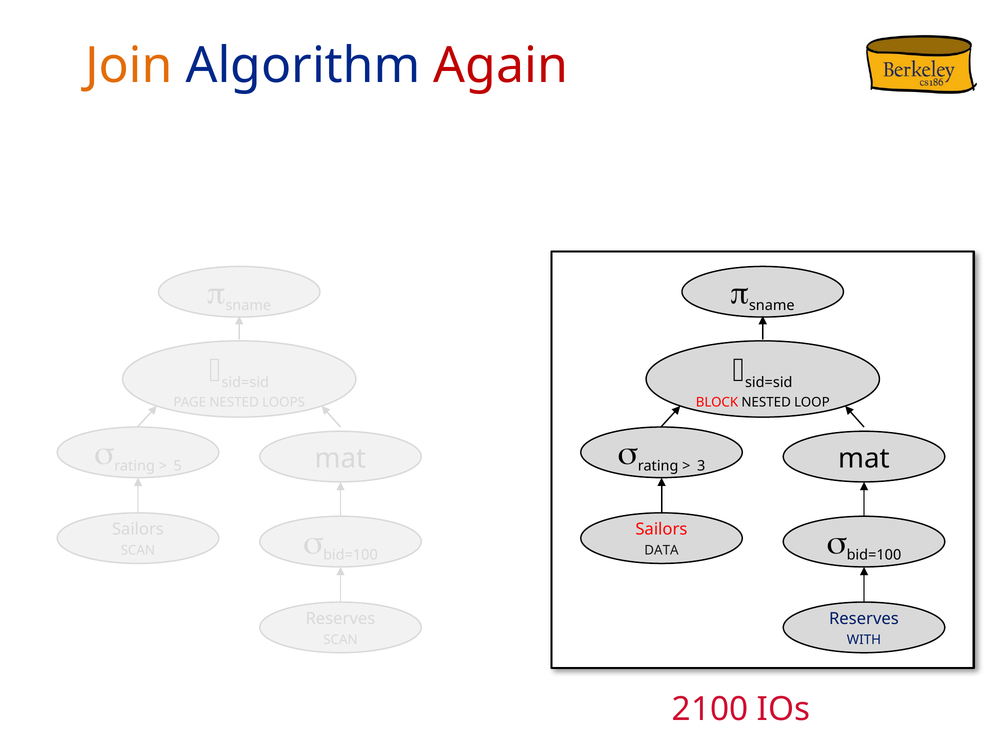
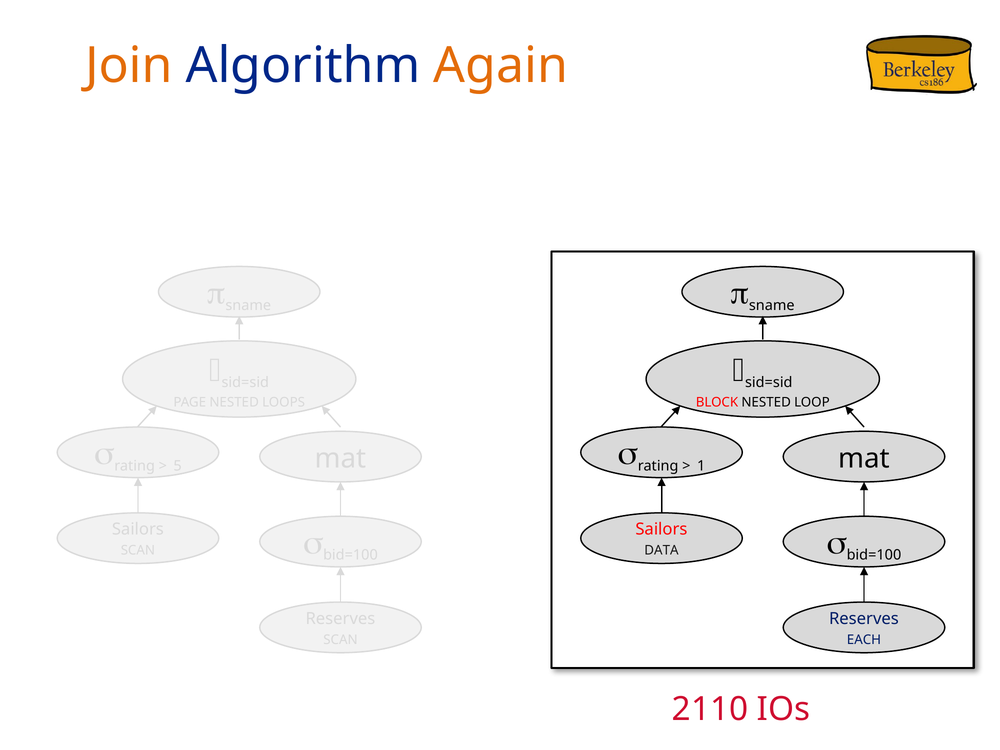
Again colour: red -> orange (501, 66)
3: 3 -> 1 (701, 466)
WITH: WITH -> EACH (864, 640)
2100: 2100 -> 2110 (710, 709)
